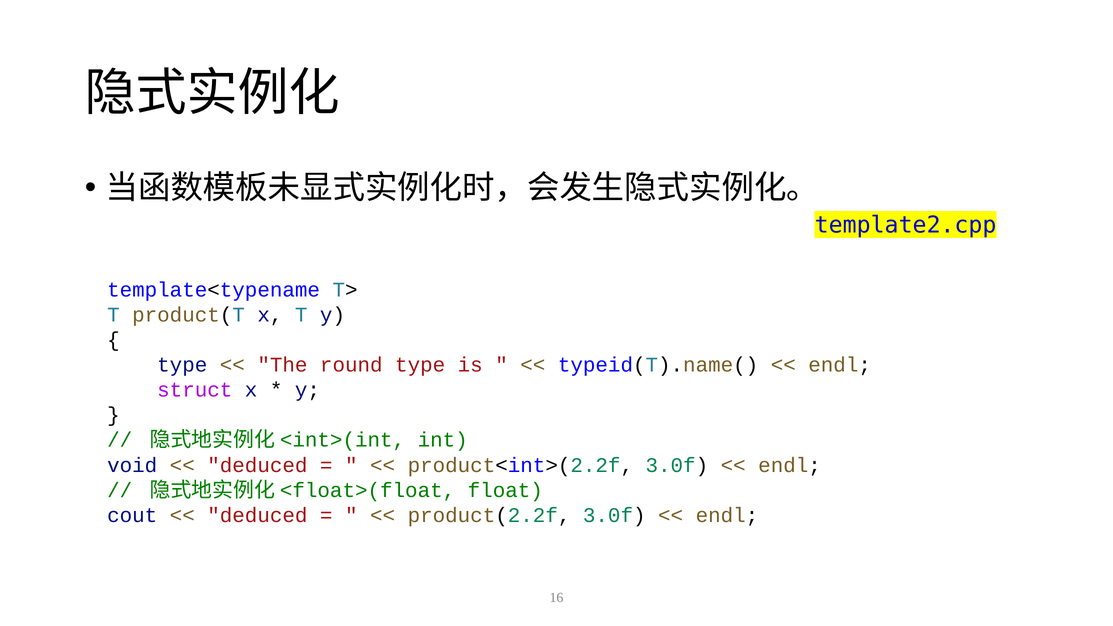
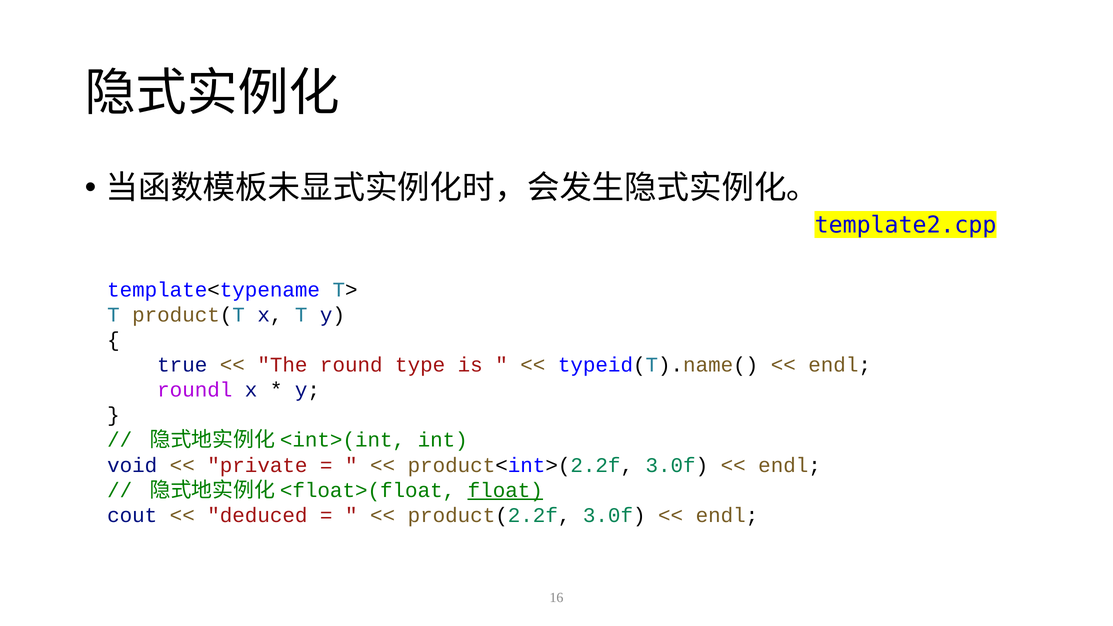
type: type -> true (182, 365)
struct: struct -> roundl (195, 390)
deduced: deduced -> private (257, 465)
float underline: none -> present (505, 490)
